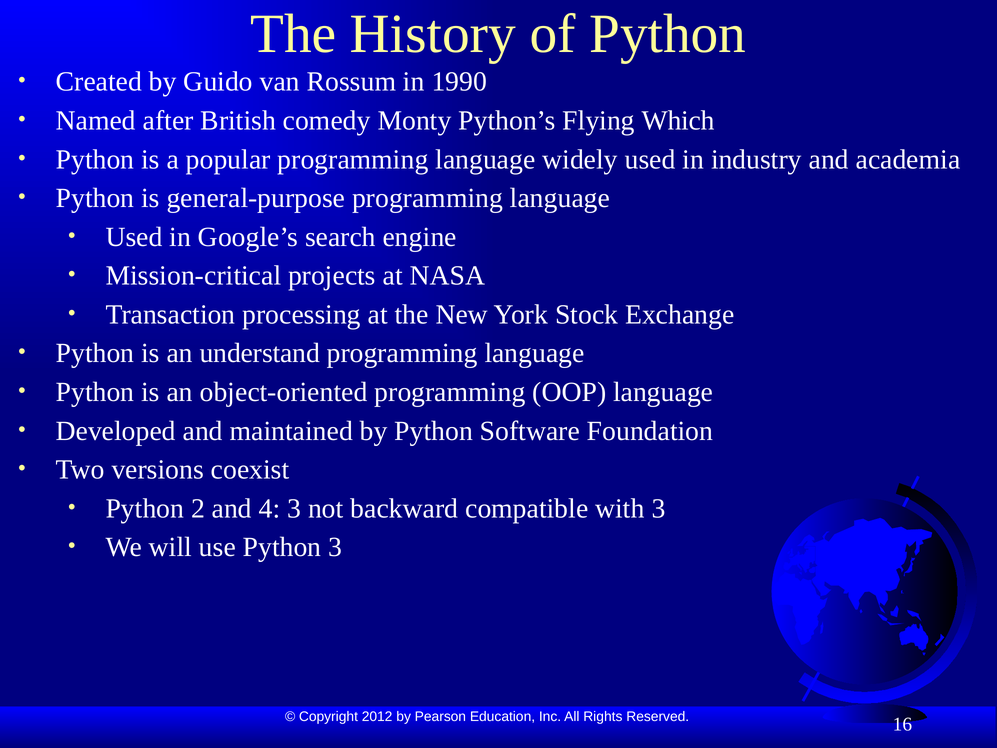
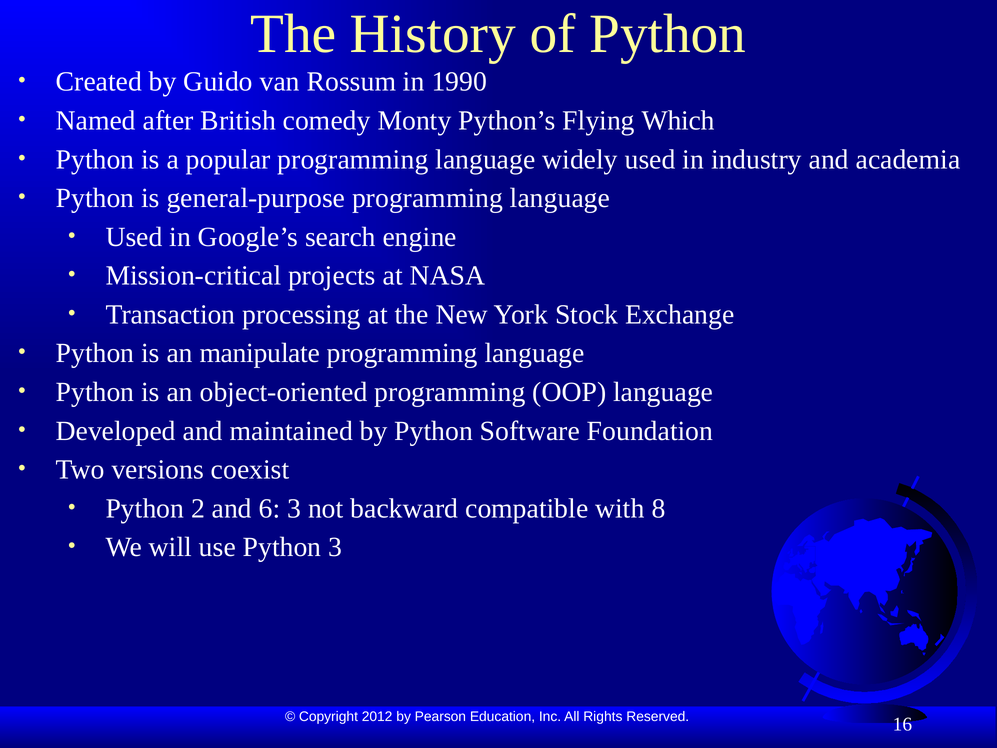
understand: understand -> manipulate (260, 353)
4: 4 -> 6 (270, 508)
with 3: 3 -> 8 (658, 508)
